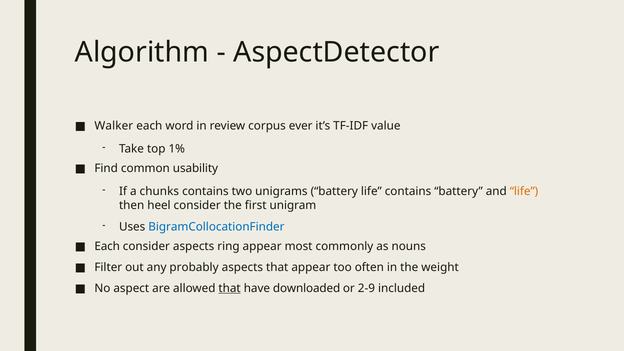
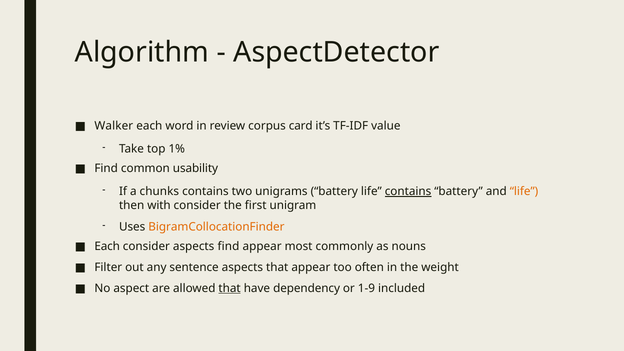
ever: ever -> card (301, 126)
contains underline: none -> present (408, 191)
heel: heel -> with (159, 205)
BigramCollocationFinder colour: blue -> orange (216, 227)
aspects ring: ring -> find (228, 246)
probably: probably -> sentence (194, 267)
downloaded: downloaded -> dependency (307, 288)
2-9: 2-9 -> 1-9 (366, 288)
